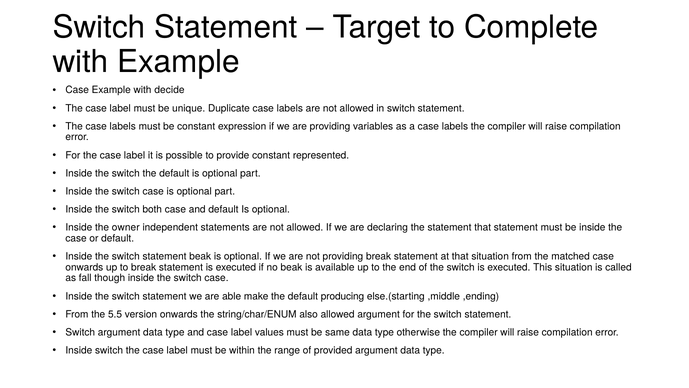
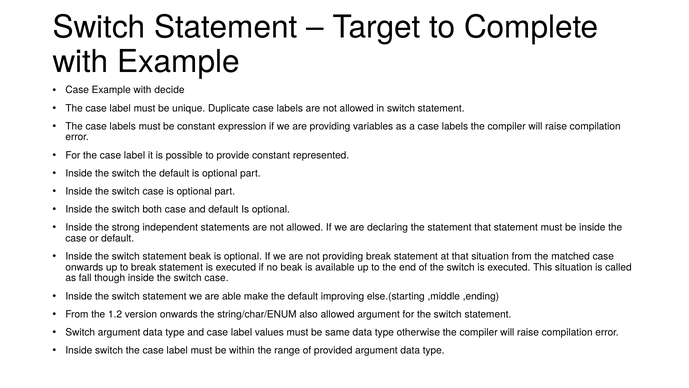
owner: owner -> strong (126, 227)
producing: producing -> improving (342, 296)
5.5: 5.5 -> 1.2 (115, 314)
